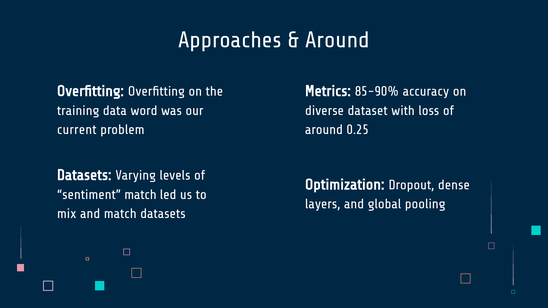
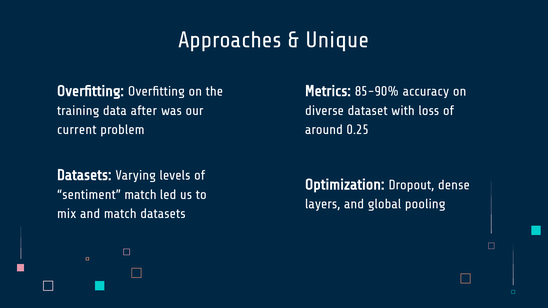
Around: Around -> Unique (337, 40)
word: word -> after (144, 111)
